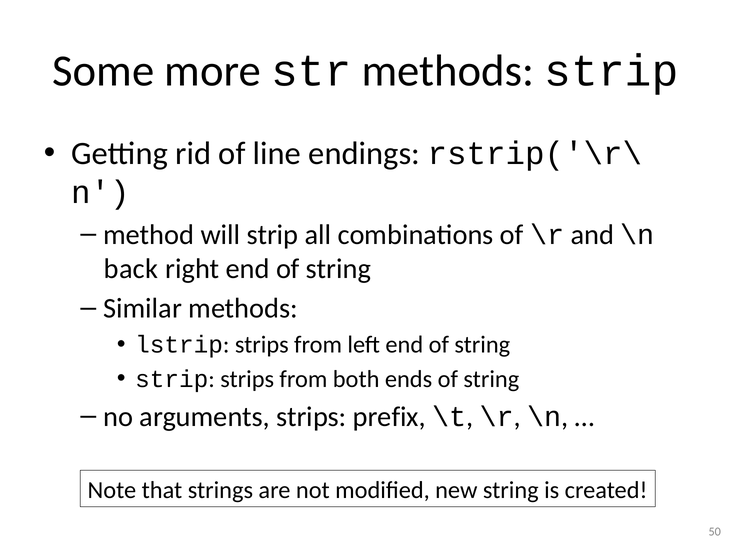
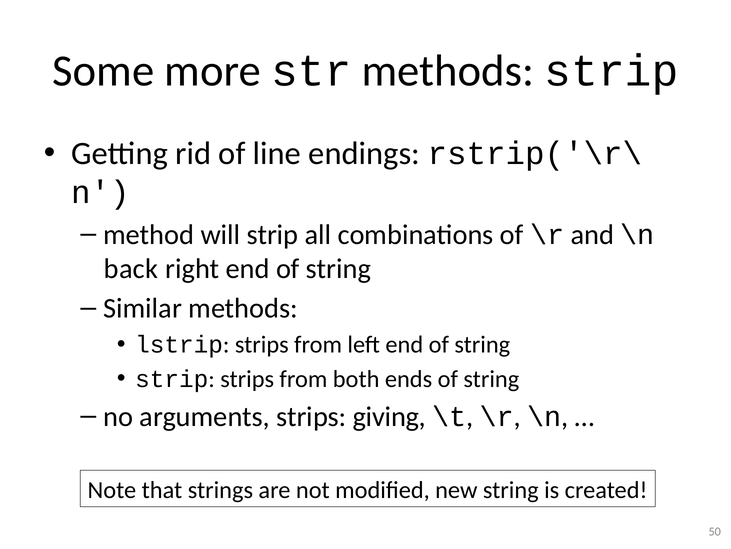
prefix: prefix -> giving (389, 416)
